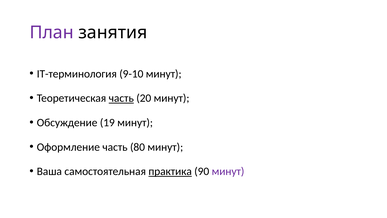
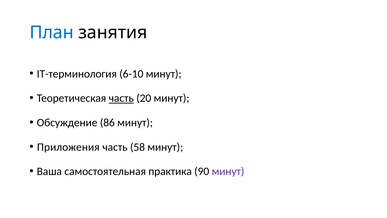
План colour: purple -> blue (52, 33)
9-10: 9-10 -> 6-10 (131, 74)
19: 19 -> 86 (107, 122)
Оформление: Оформление -> Приложения (68, 147)
80: 80 -> 58 (137, 147)
практика underline: present -> none (170, 171)
